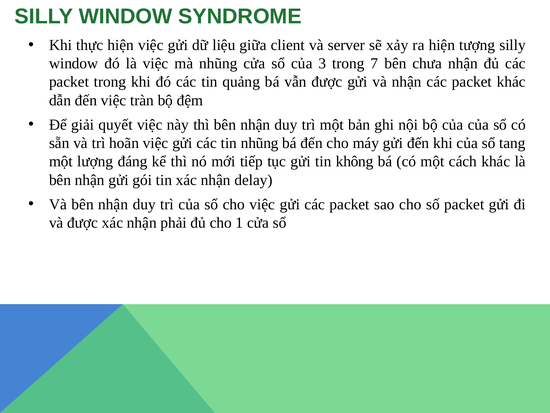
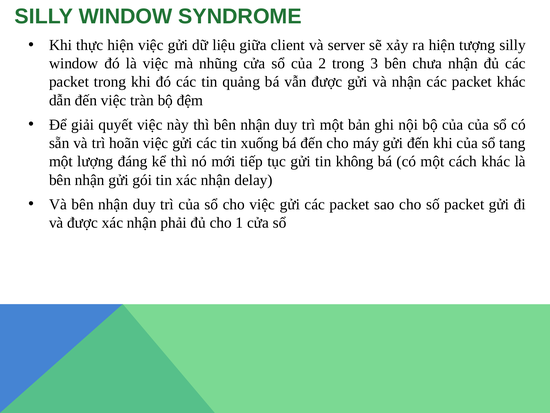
3: 3 -> 2 (322, 63)
7: 7 -> 3 (374, 63)
tin nhũng: nhũng -> xuống (260, 143)
